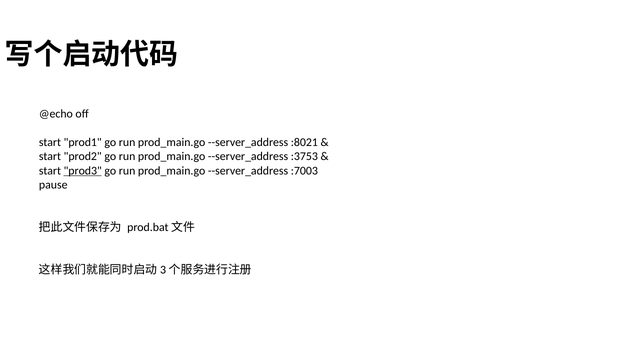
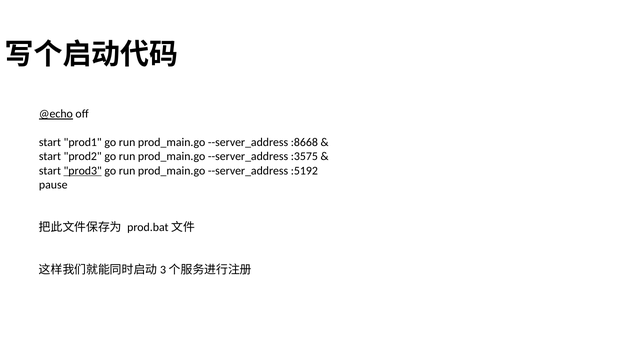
@echo underline: none -> present (56, 114)
:8021: :8021 -> :8668 (304, 142)
:3753: :3753 -> :3575 (304, 156)
:7003: :7003 -> :5192 (304, 171)
